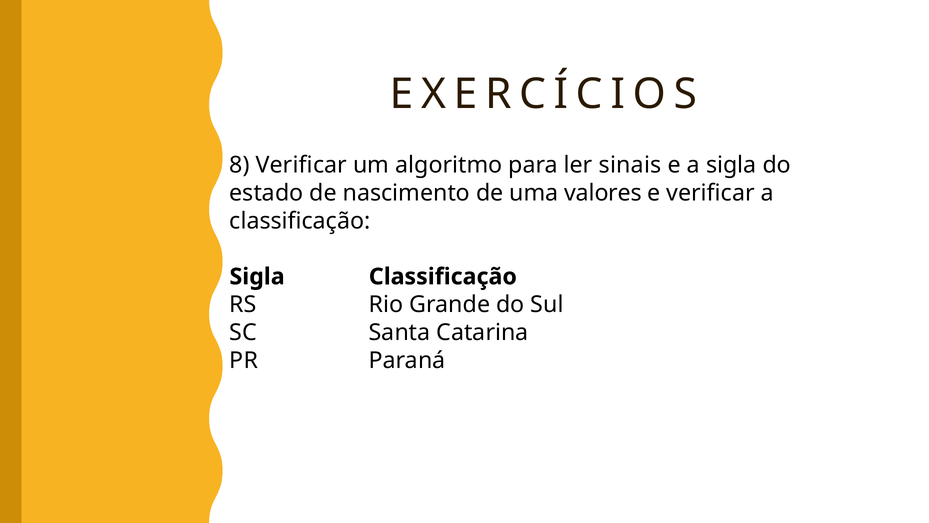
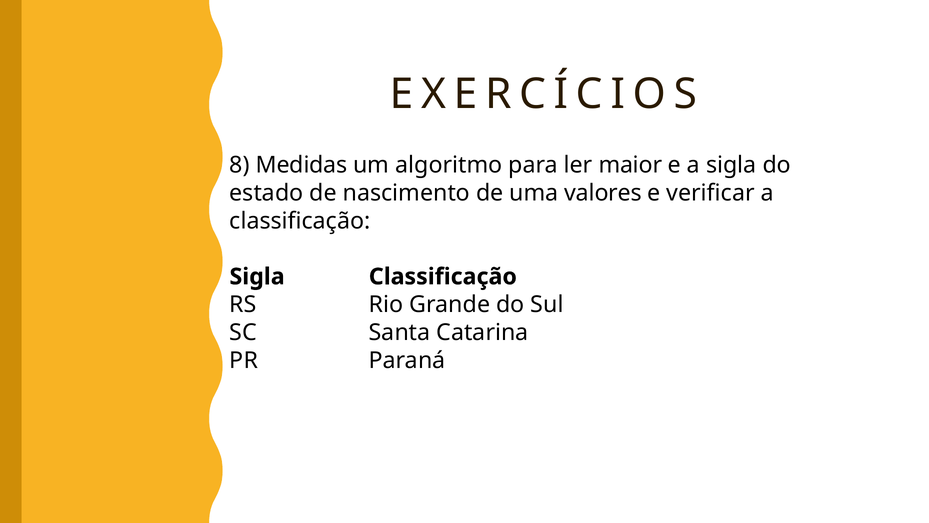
8 Verificar: Verificar -> Medidas (302, 165)
sinais: sinais -> maior (630, 165)
